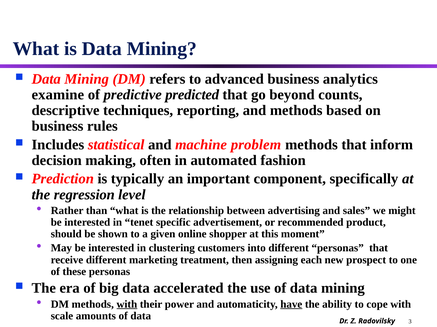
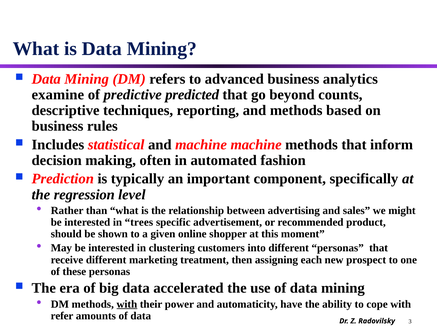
machine problem: problem -> machine (256, 145)
tenet: tenet -> trees (139, 223)
have underline: present -> none (291, 305)
scale: scale -> refer (62, 317)
